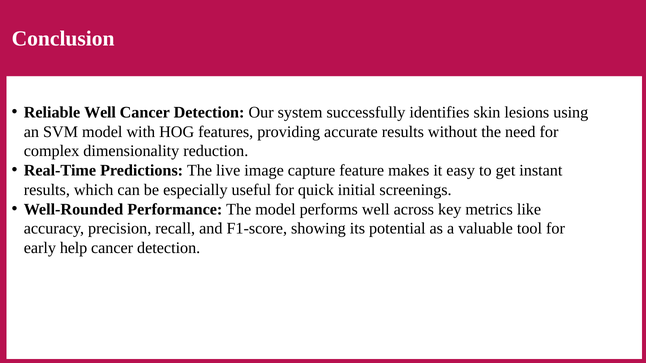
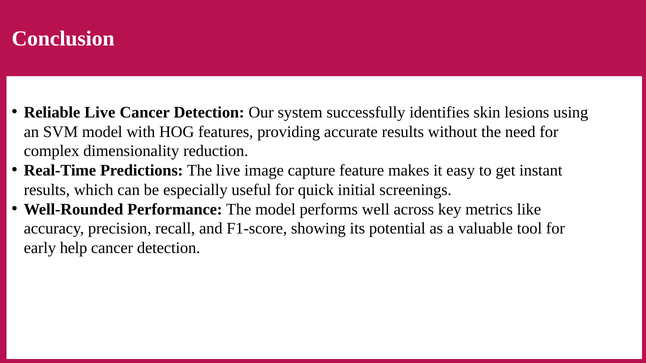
Reliable Well: Well -> Live (100, 112)
